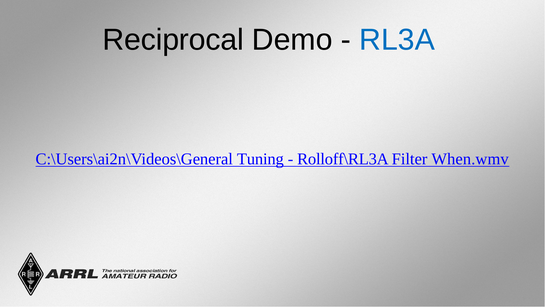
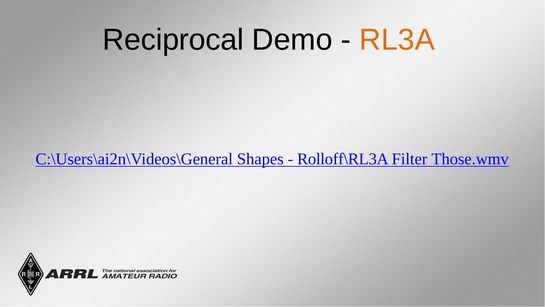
RL3A colour: blue -> orange (397, 40)
Tuning: Tuning -> Shapes (260, 159)
When.wmv: When.wmv -> Those.wmv (470, 159)
